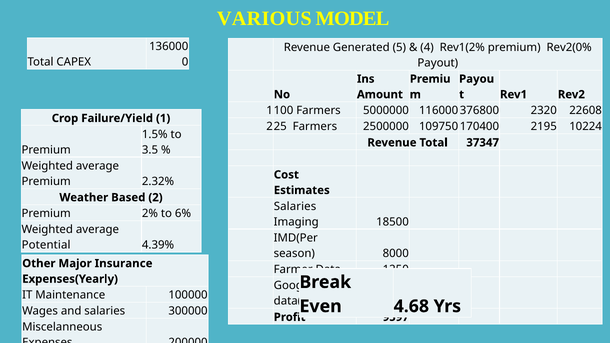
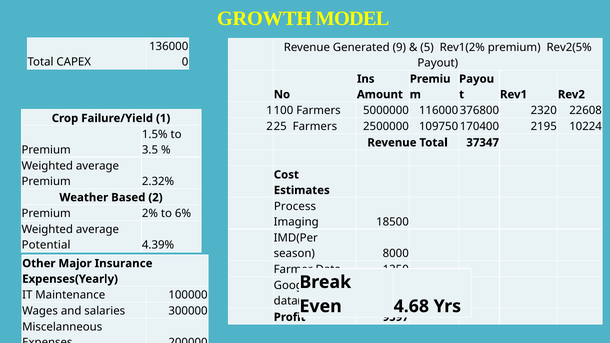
VARIOUS: VARIOUS -> GROWTH (265, 18)
5: 5 -> 9 (399, 47)
4: 4 -> 5 (427, 47)
Rev2(0%: Rev2(0% -> Rev2(5% (569, 47)
Salaries: Salaries -> Process (295, 206)
